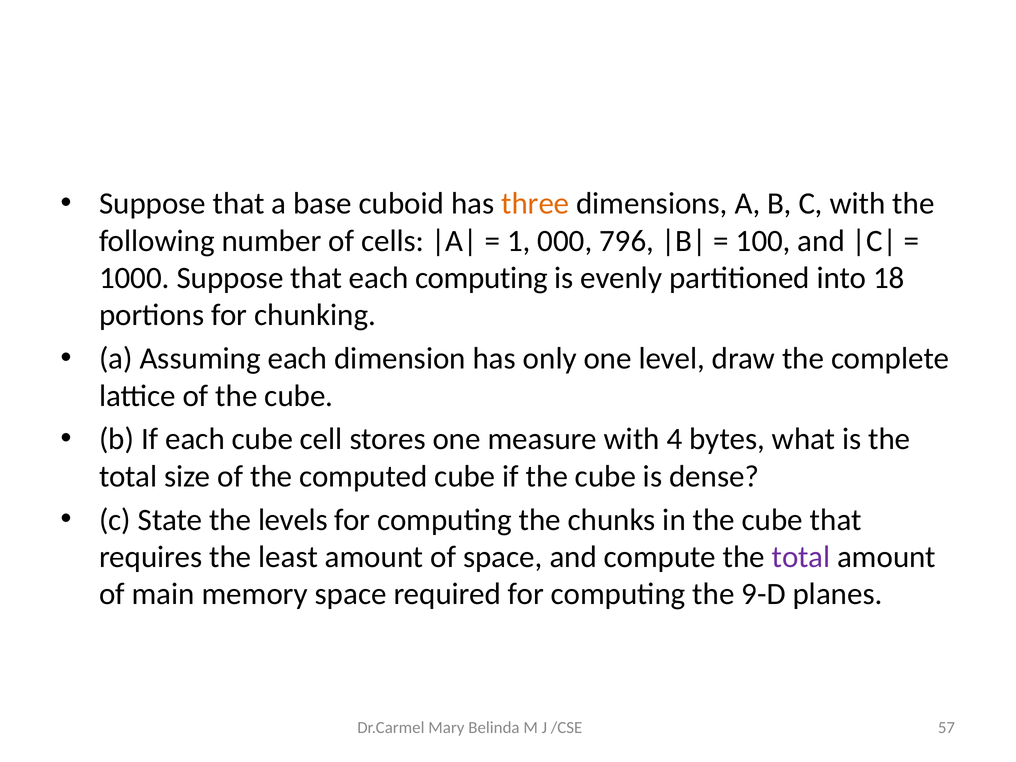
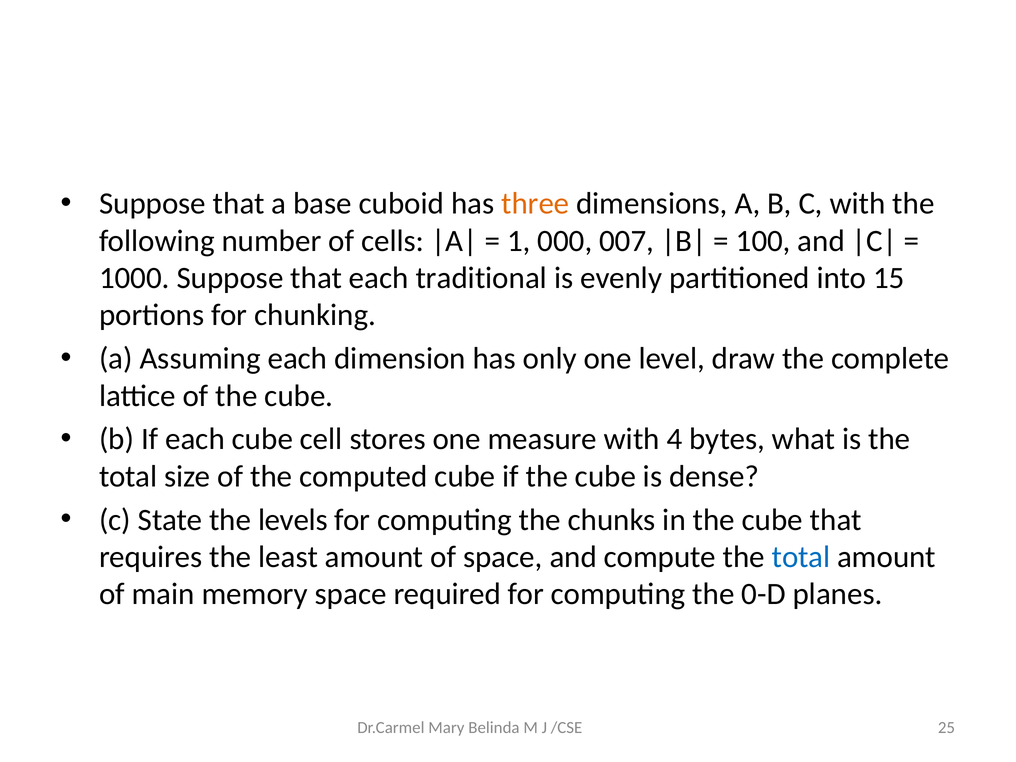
796: 796 -> 007 (627, 241)
each computing: computing -> traditional (481, 278)
18: 18 -> 15 (889, 278)
total colour: purple -> blue (801, 557)
9-D: 9-D -> 0-D (764, 594)
57: 57 -> 25 (946, 728)
